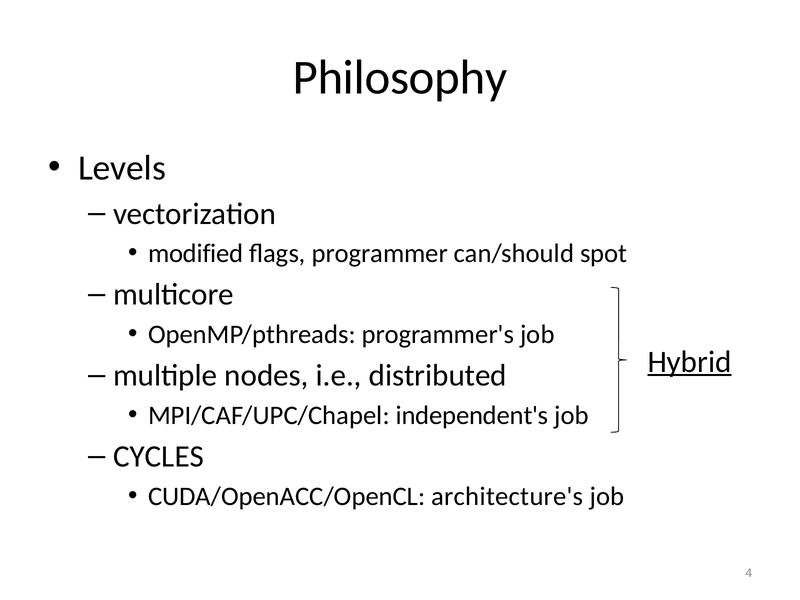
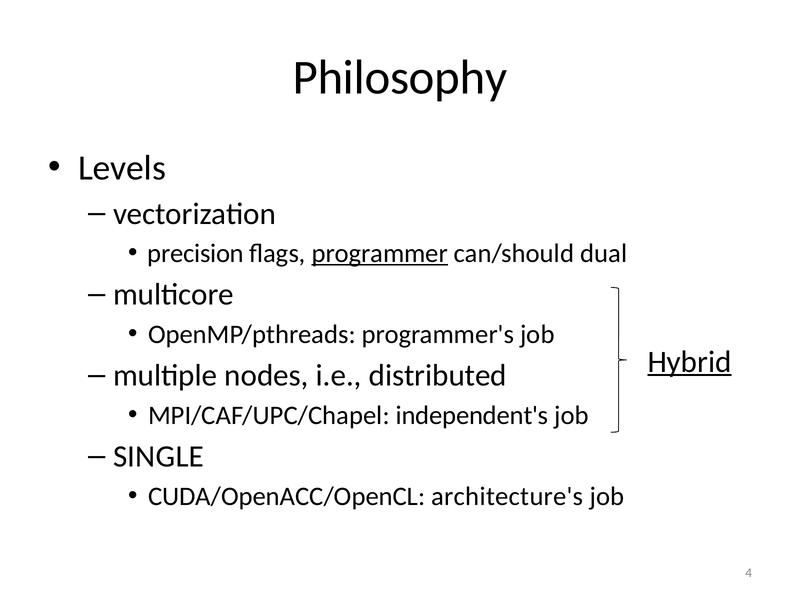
modified: modified -> precision (196, 253)
programmer underline: none -> present (380, 253)
spot: spot -> dual (604, 253)
CYCLES: CYCLES -> SINGLE (158, 457)
